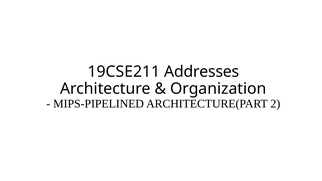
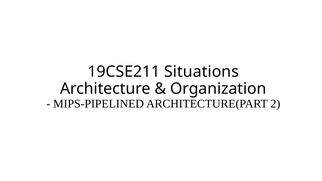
Addresses: Addresses -> Situations (202, 72)
